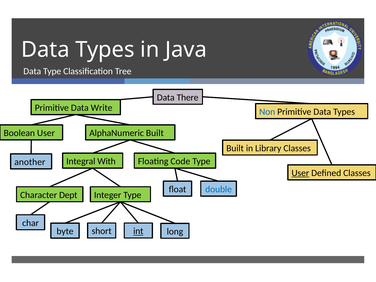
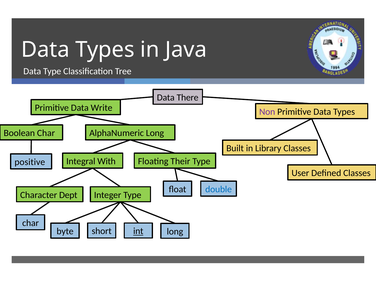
Non colour: blue -> purple (267, 112)
Boolean User: User -> Char (46, 133)
AlphaNumeric Built: Built -> Long (155, 133)
Code: Code -> Their (180, 161)
another: another -> positive (30, 162)
User underline: present -> none (300, 173)
